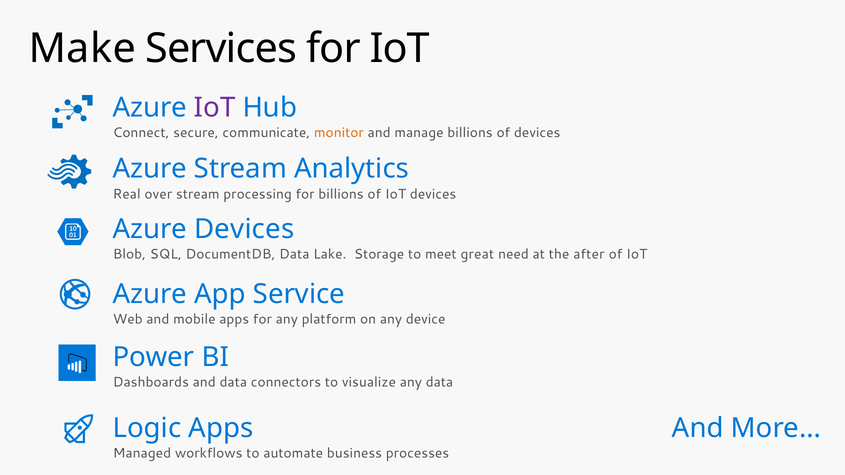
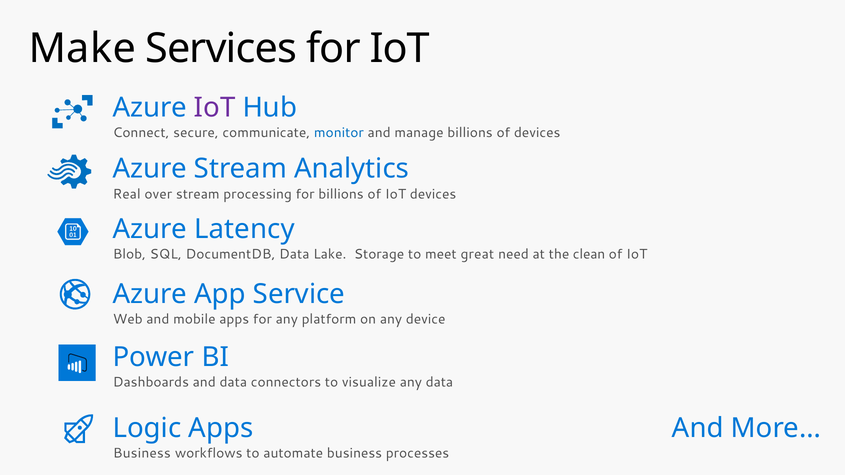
monitor colour: orange -> blue (339, 133)
Azure Devices: Devices -> Latency (244, 229)
after: after -> clean (589, 254)
Managed: Managed -> Business (142, 454)
